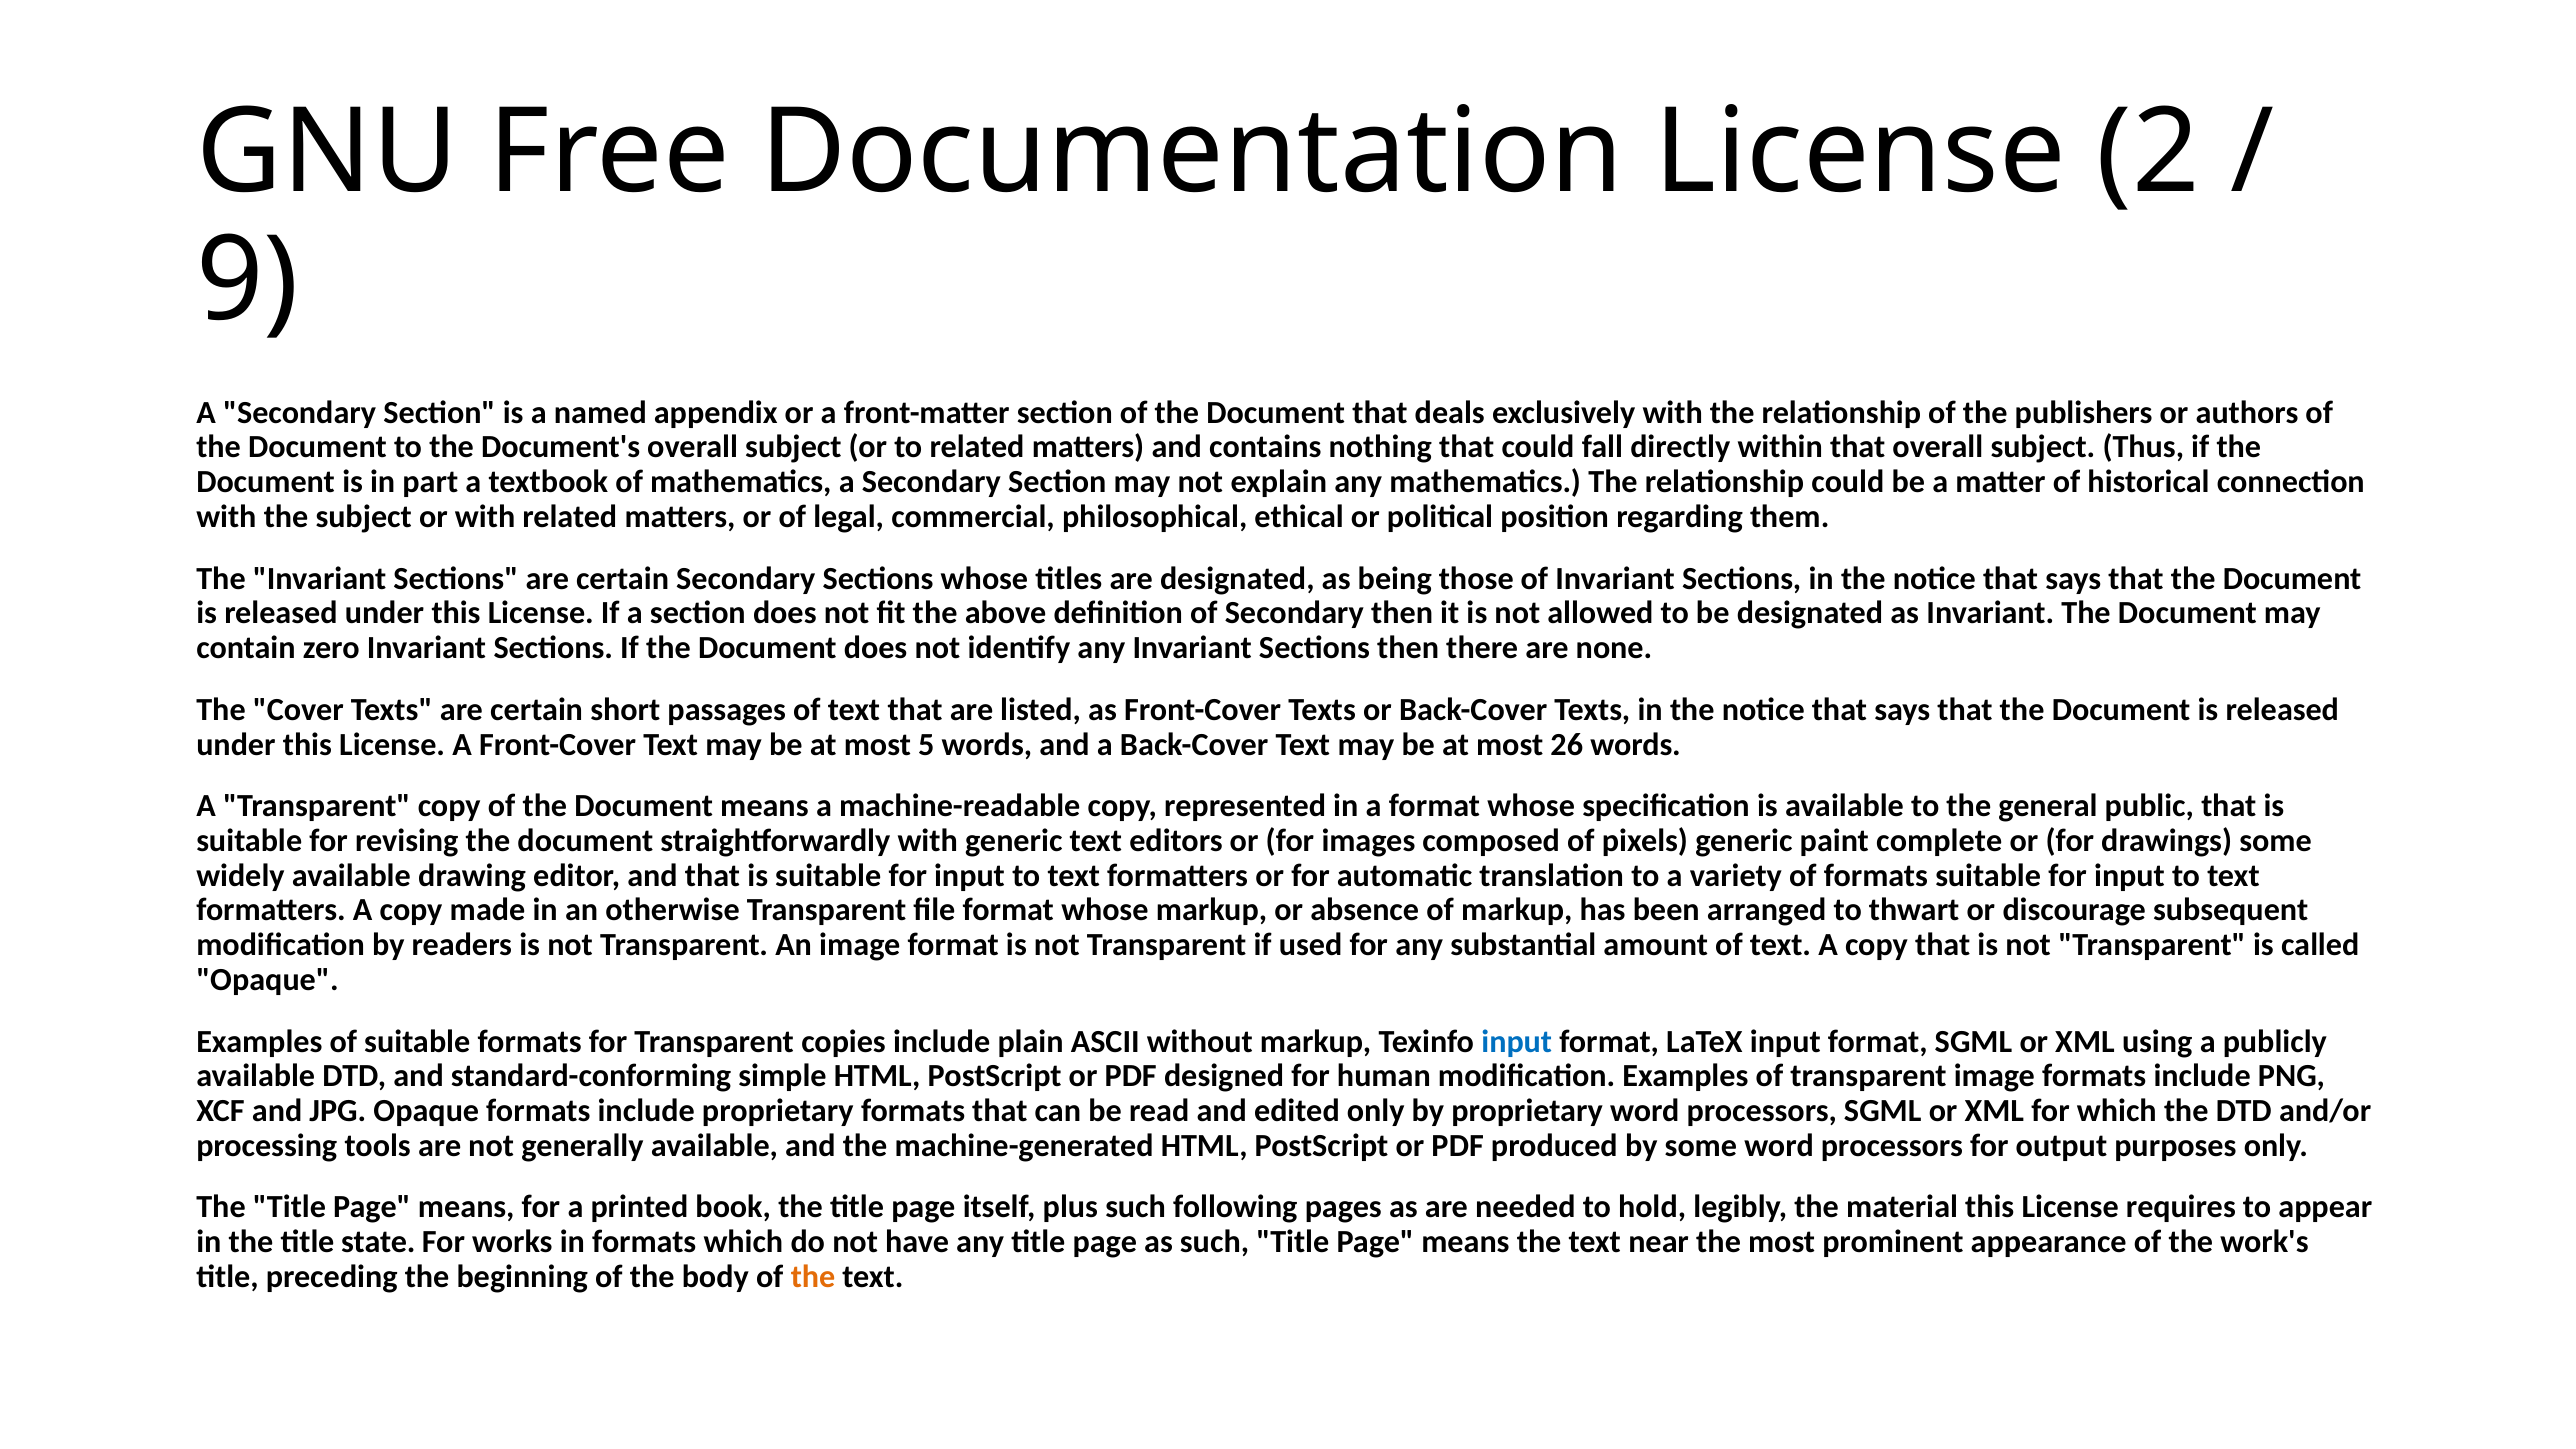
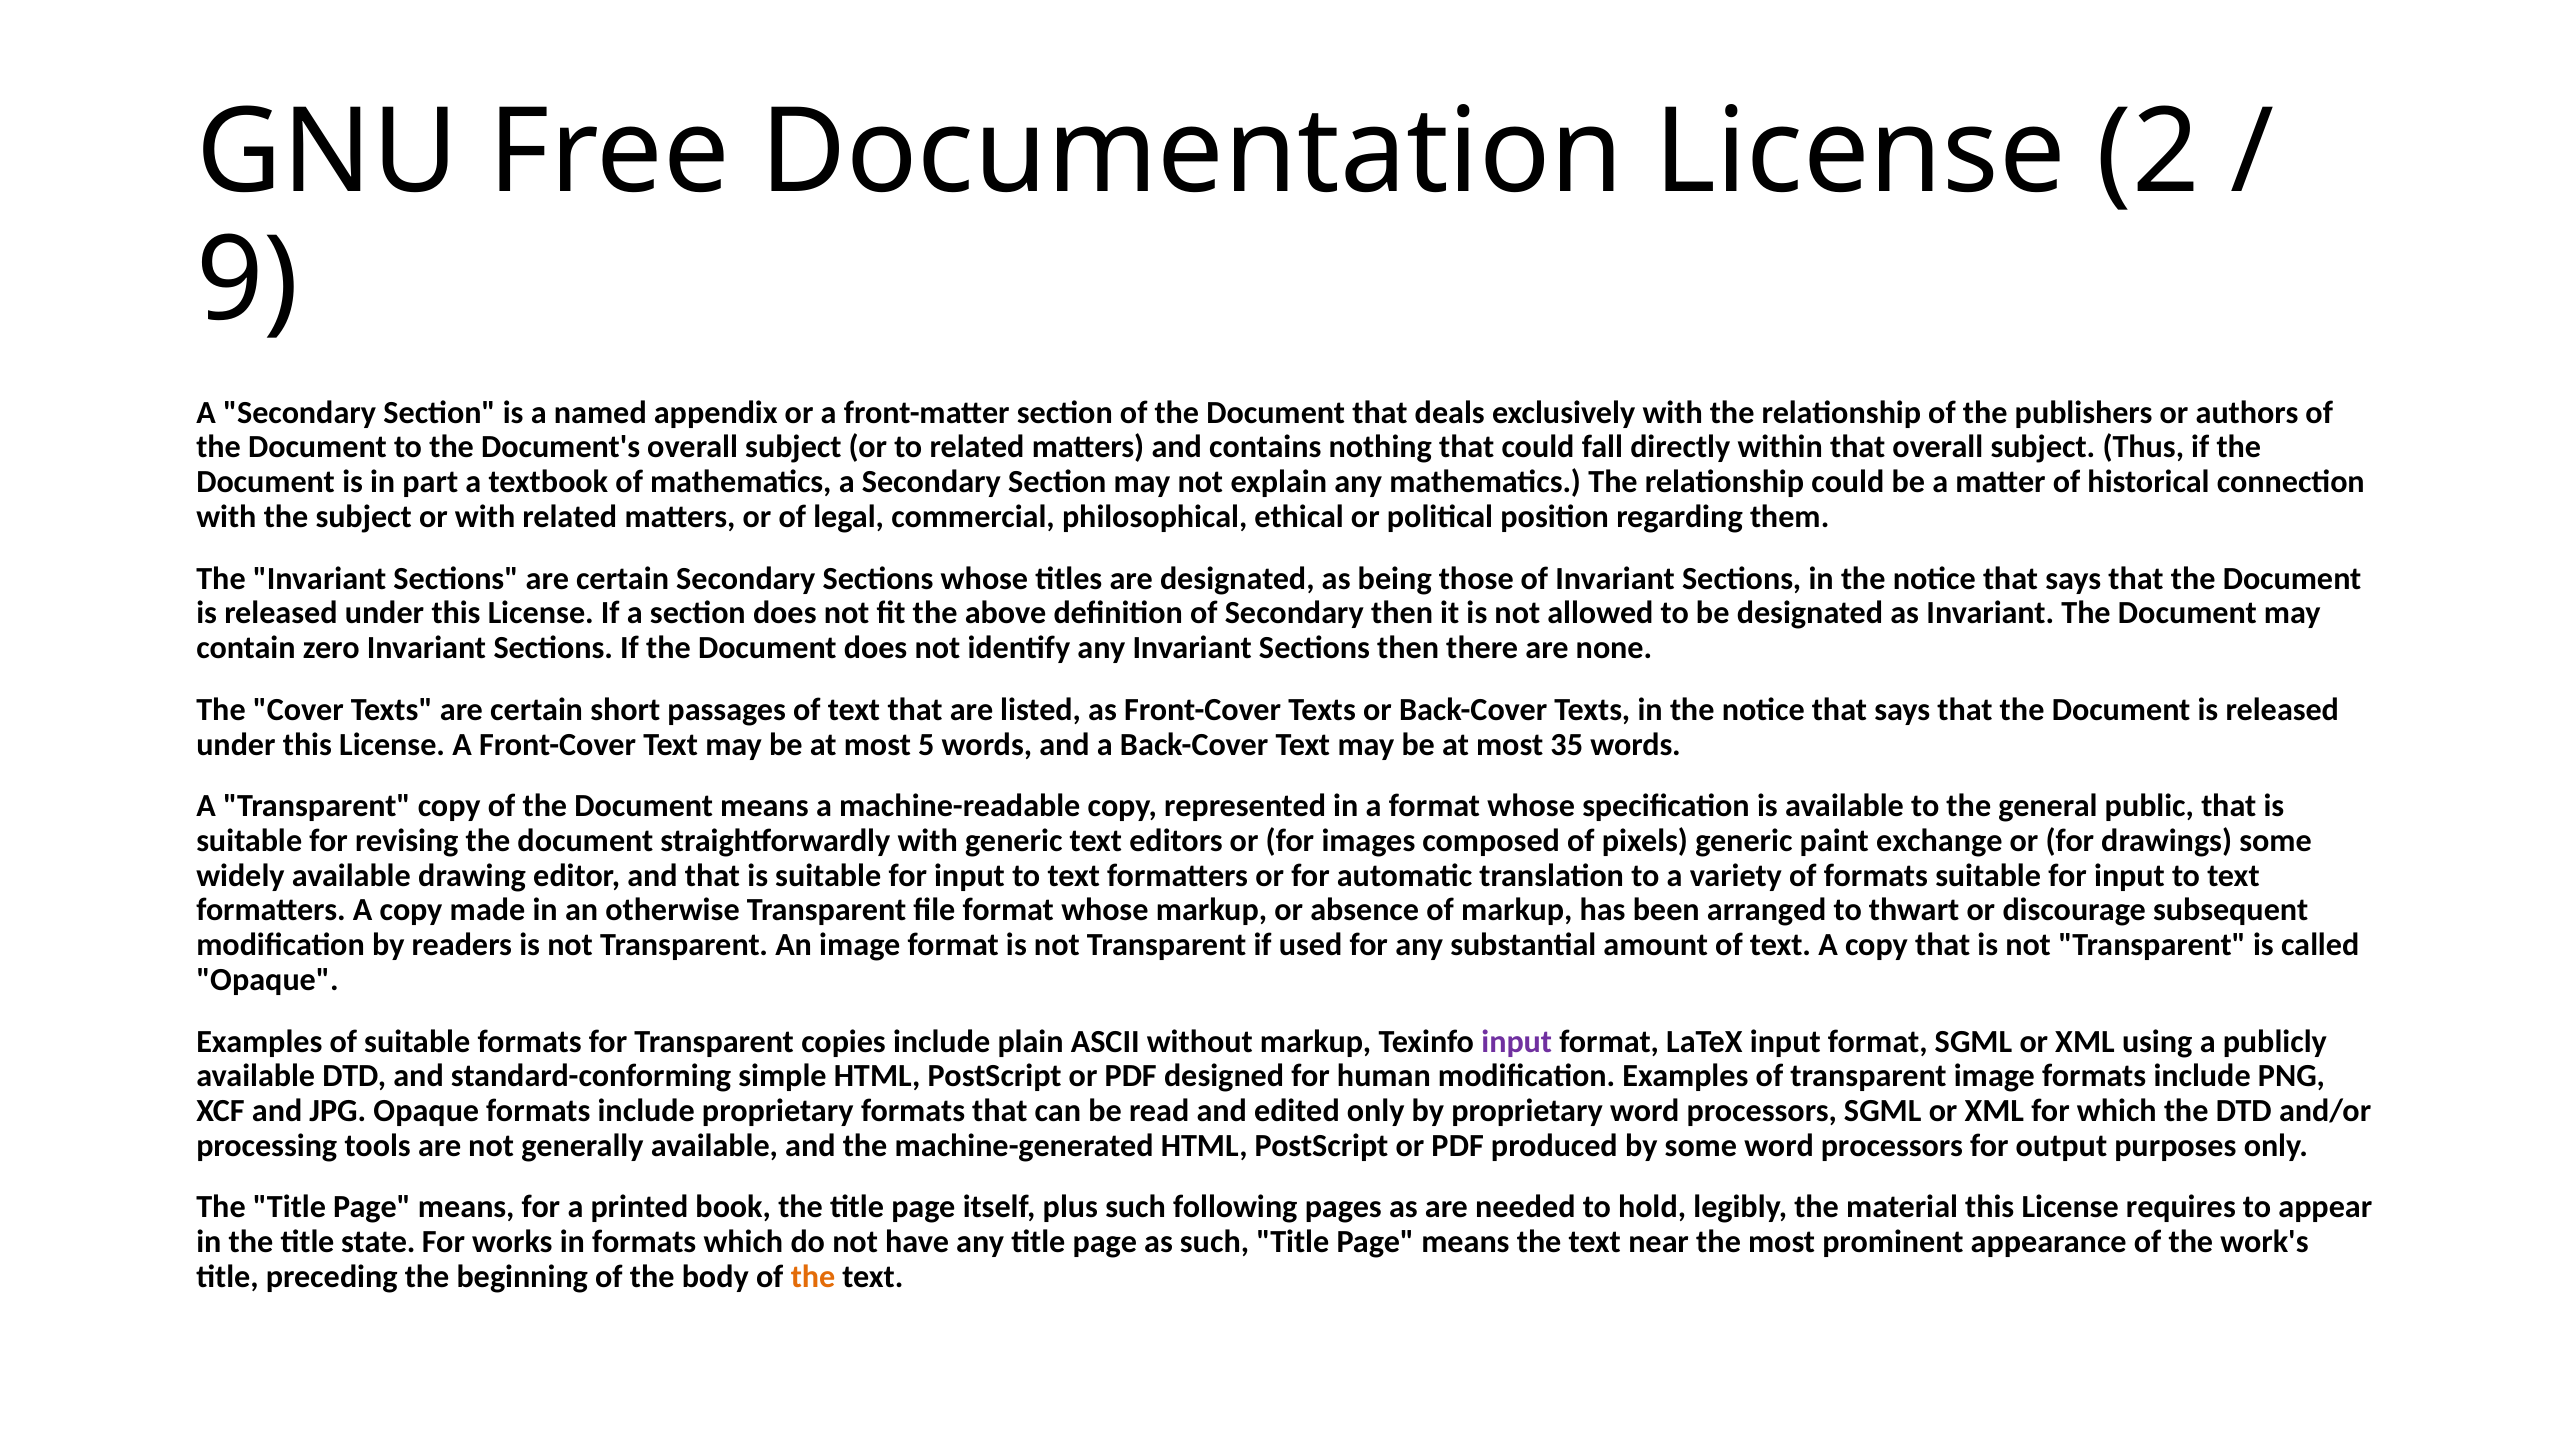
26: 26 -> 35 (1567, 744)
complete: complete -> exchange (1939, 841)
input colour: blue -> purple (1517, 1041)
